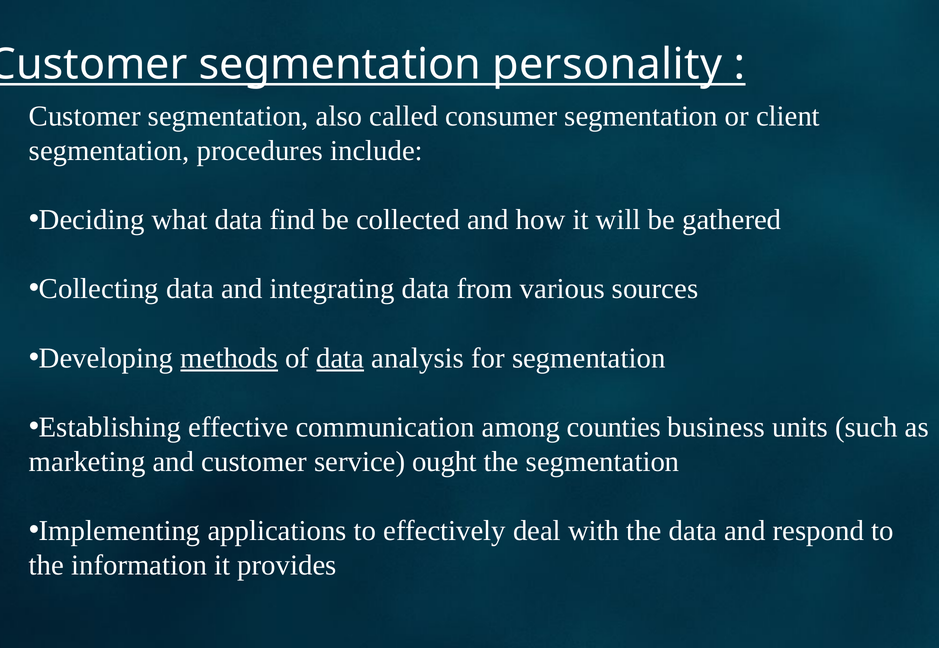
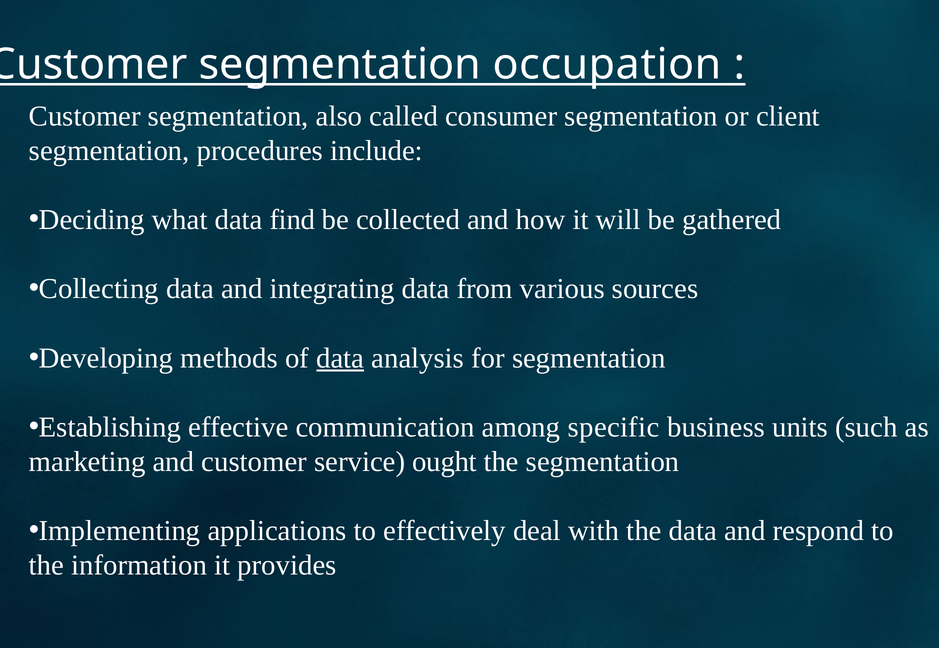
personality: personality -> occupation (607, 65)
methods underline: present -> none (229, 358)
counties: counties -> specific (614, 427)
